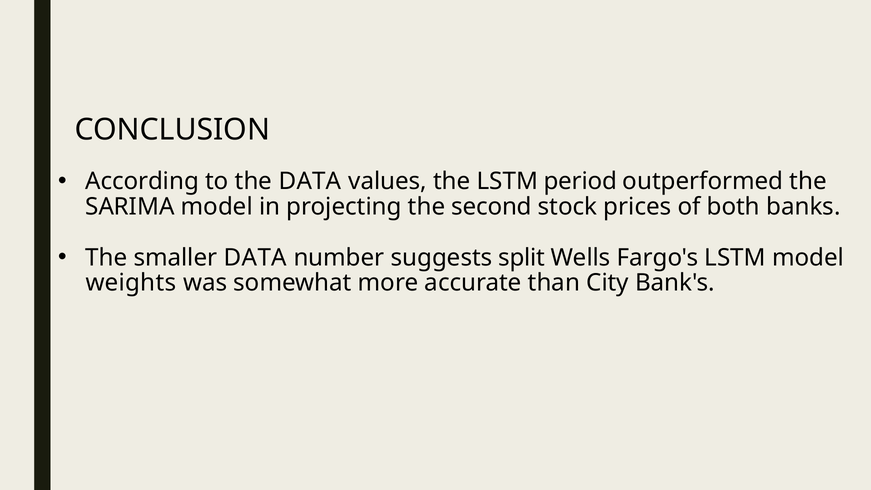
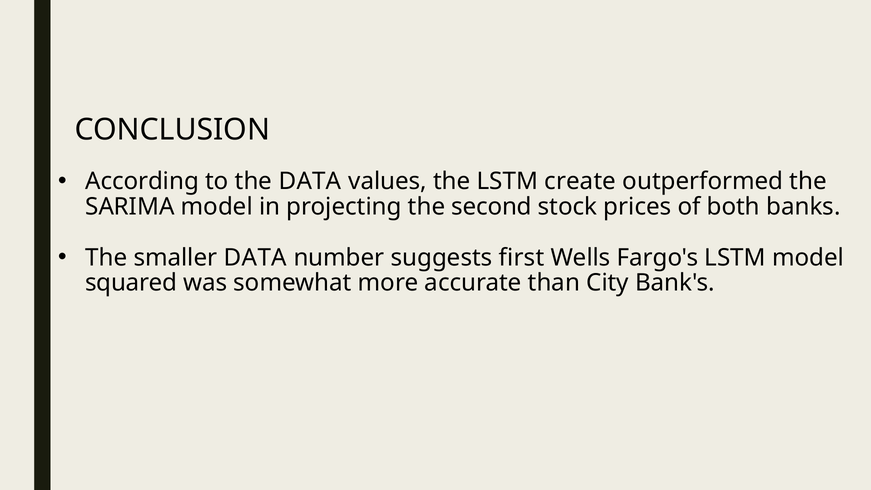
period: period -> create (580, 181)
split: split -> first (522, 258)
weights: weights -> squared (131, 283)
